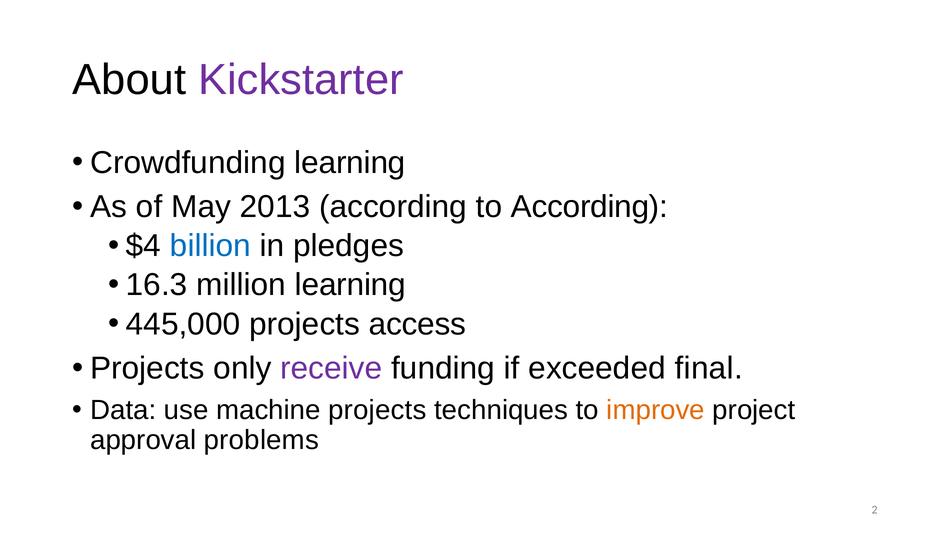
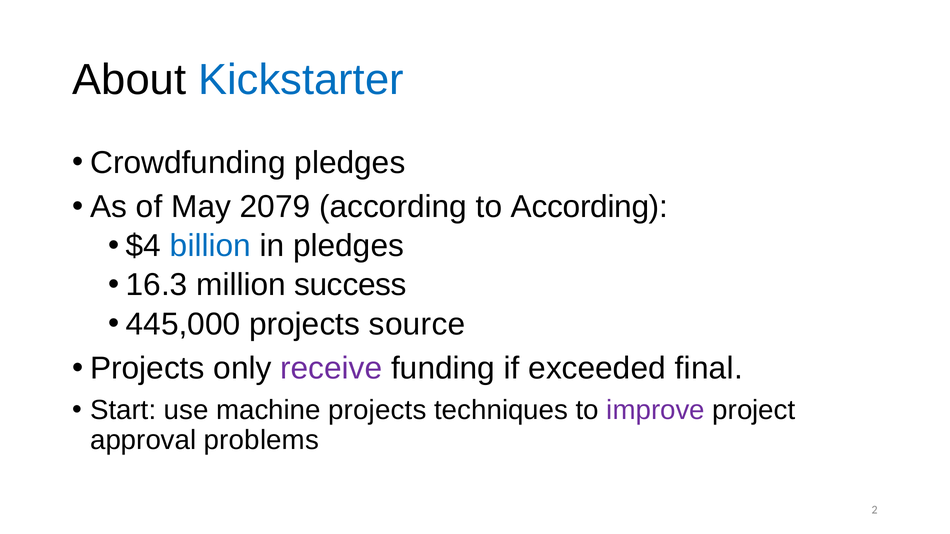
Kickstarter colour: purple -> blue (301, 80)
Crowdfunding learning: learning -> pledges (350, 163)
2013: 2013 -> 2079 (275, 207)
million learning: learning -> success (350, 285)
access: access -> source (417, 324)
Data: Data -> Start (123, 410)
improve colour: orange -> purple (656, 410)
